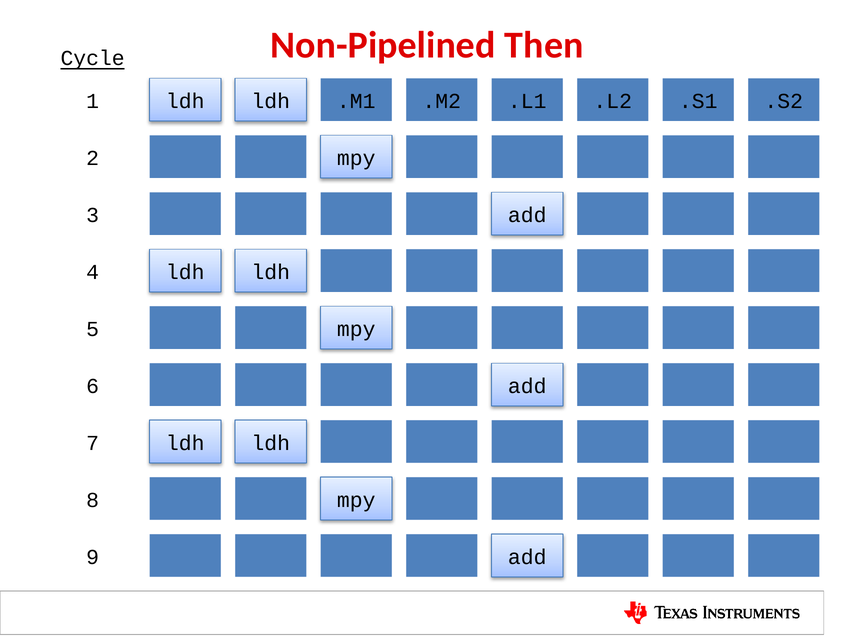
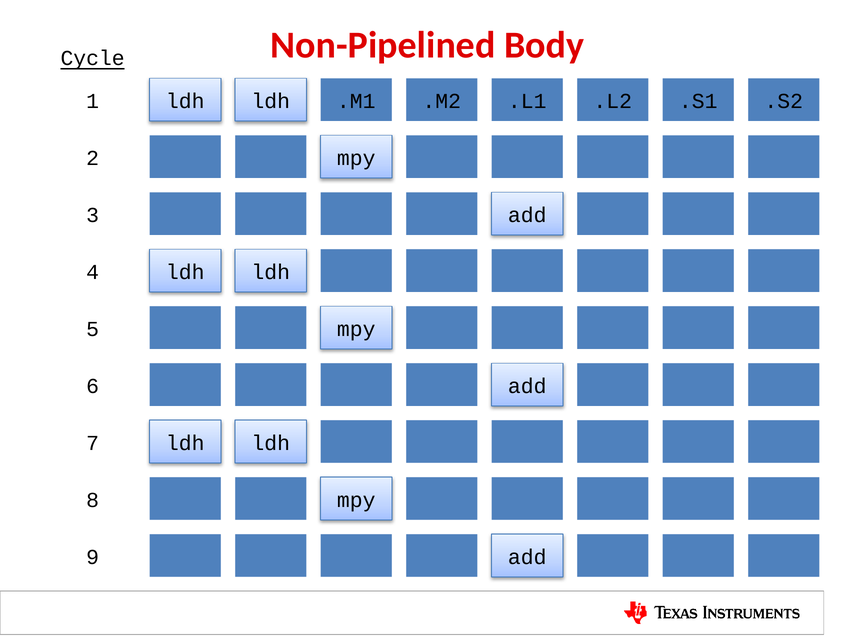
Then: Then -> Body (544, 45)
